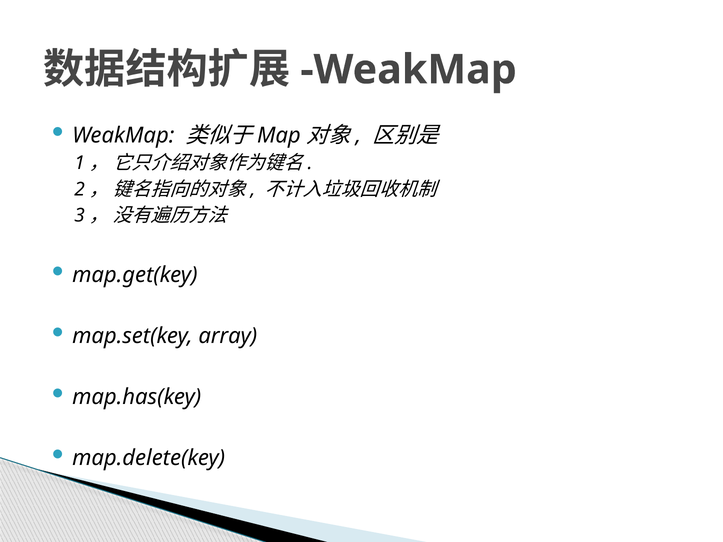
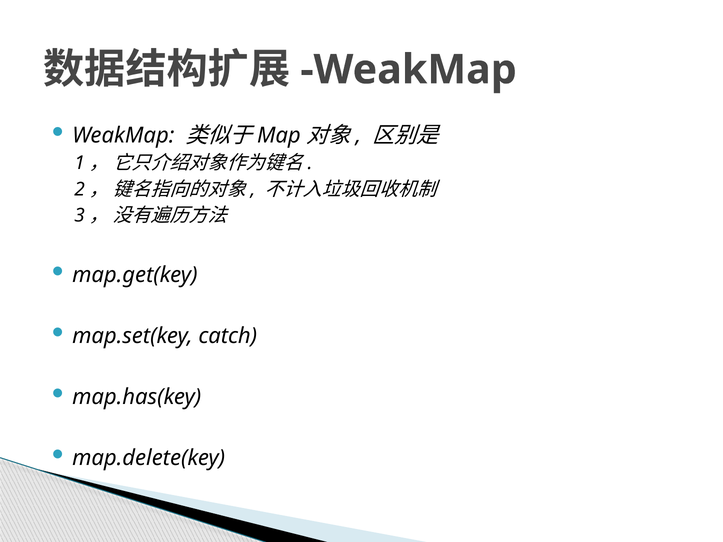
array: array -> catch (228, 336)
